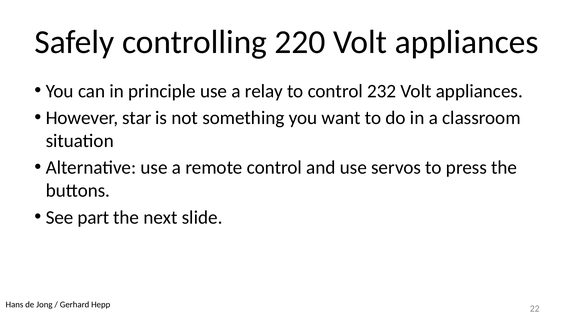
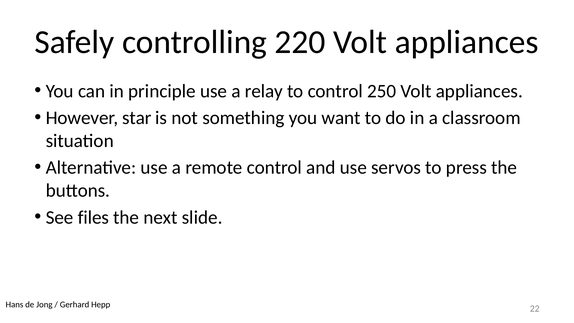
232: 232 -> 250 (382, 91)
part: part -> files (93, 217)
